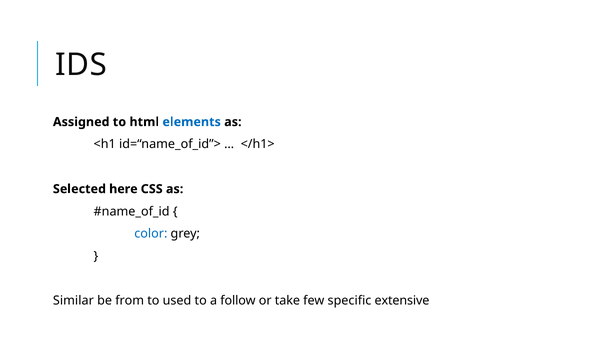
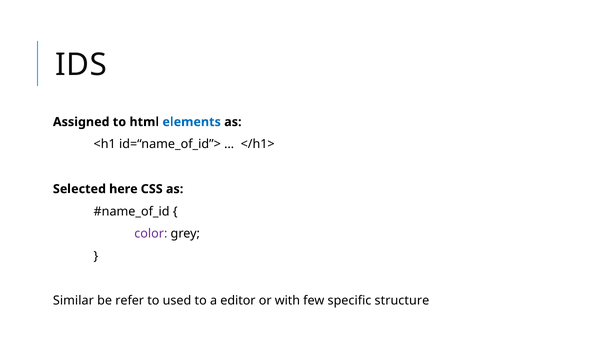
color colour: blue -> purple (151, 234)
from: from -> refer (130, 301)
follow: follow -> editor (238, 301)
take: take -> with (287, 301)
extensive: extensive -> structure (402, 301)
